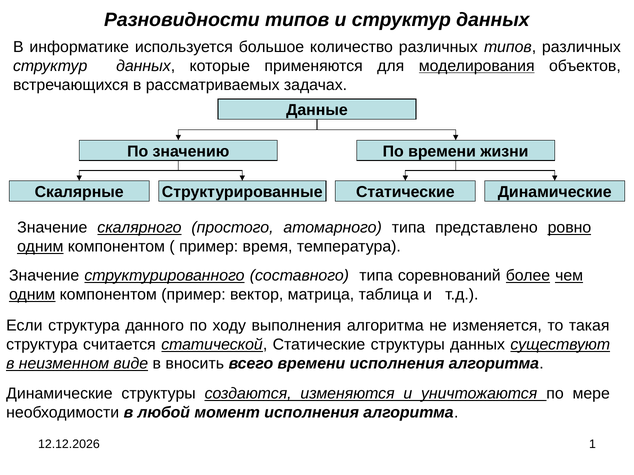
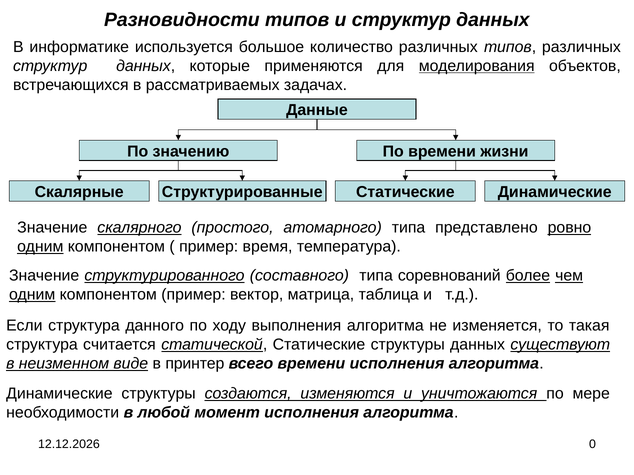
вносить: вносить -> принтер (195, 364)
1: 1 -> 0 (593, 444)
